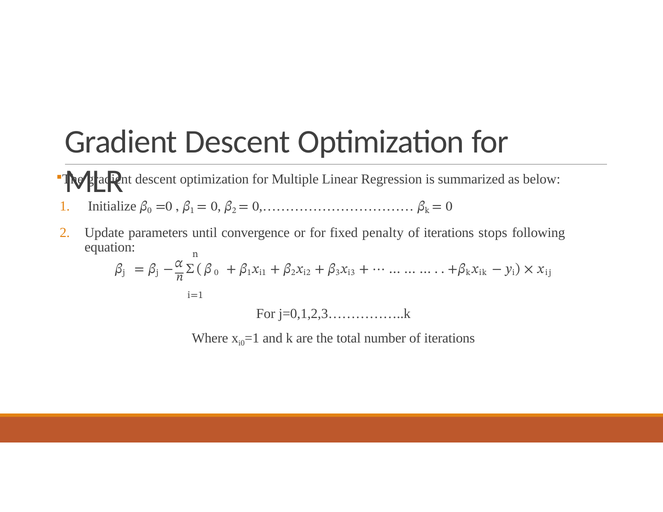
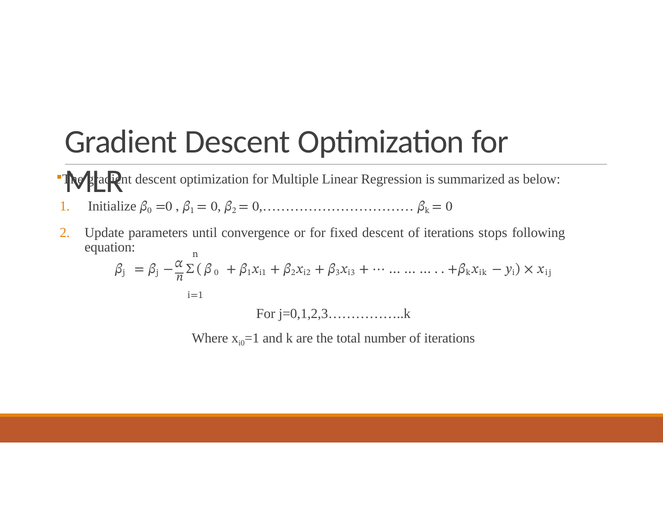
fixed penalty: penalty -> descent (383, 233)
